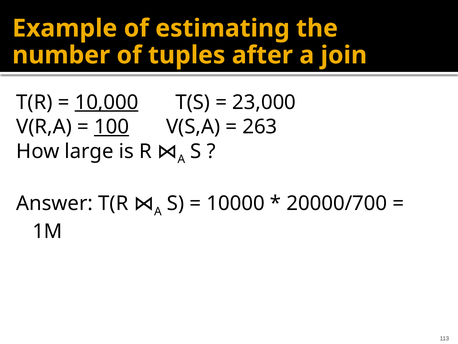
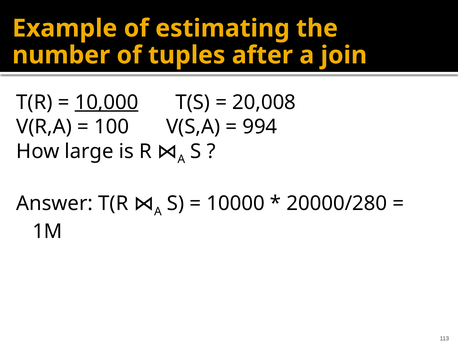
23,000: 23,000 -> 20,008 (264, 102)
100 underline: present -> none (112, 127)
263: 263 -> 994 (260, 127)
20000/700: 20000/700 -> 20000/280 (337, 203)
